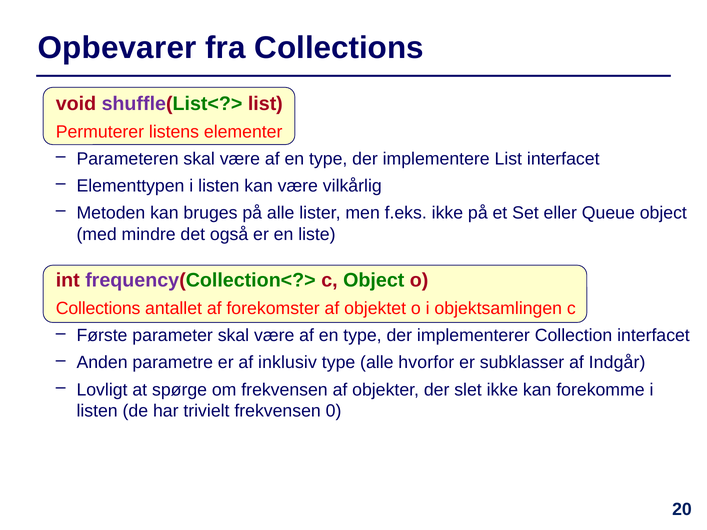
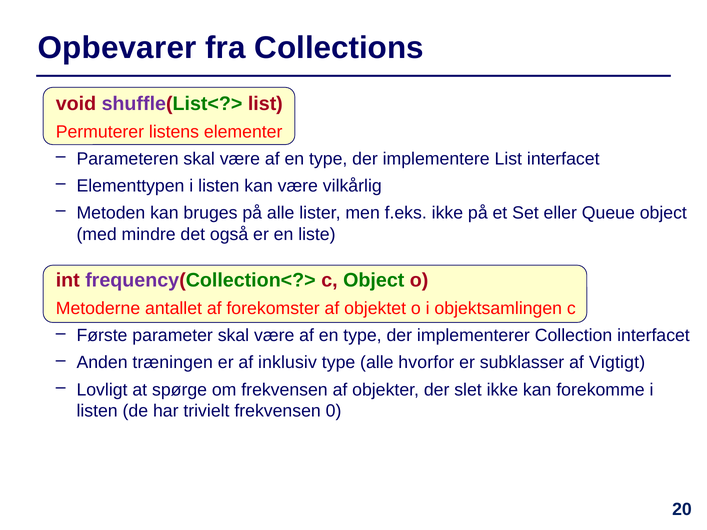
Collections: Collections -> Metoderne (98, 309)
parametre: parametre -> træningen (173, 363)
Indgår: Indgår -> Vigtigt (617, 363)
